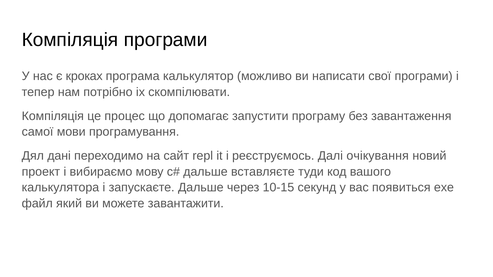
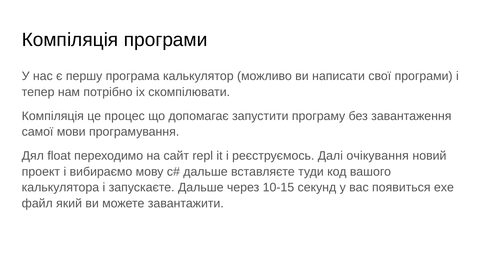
кроках: кроках -> першу (84, 76)
дані: дані -> float (59, 156)
